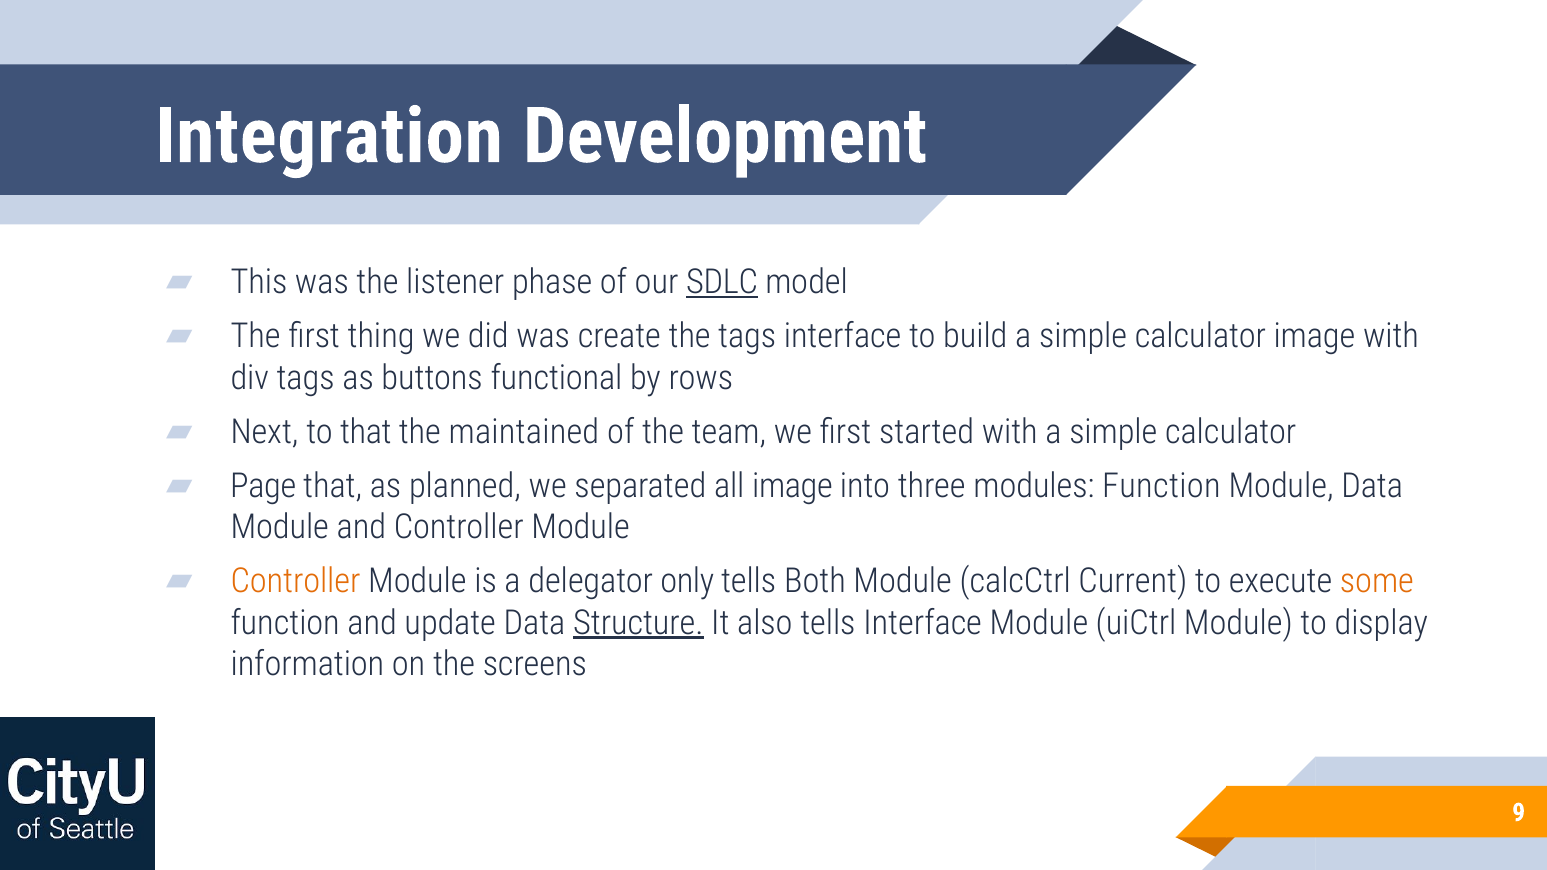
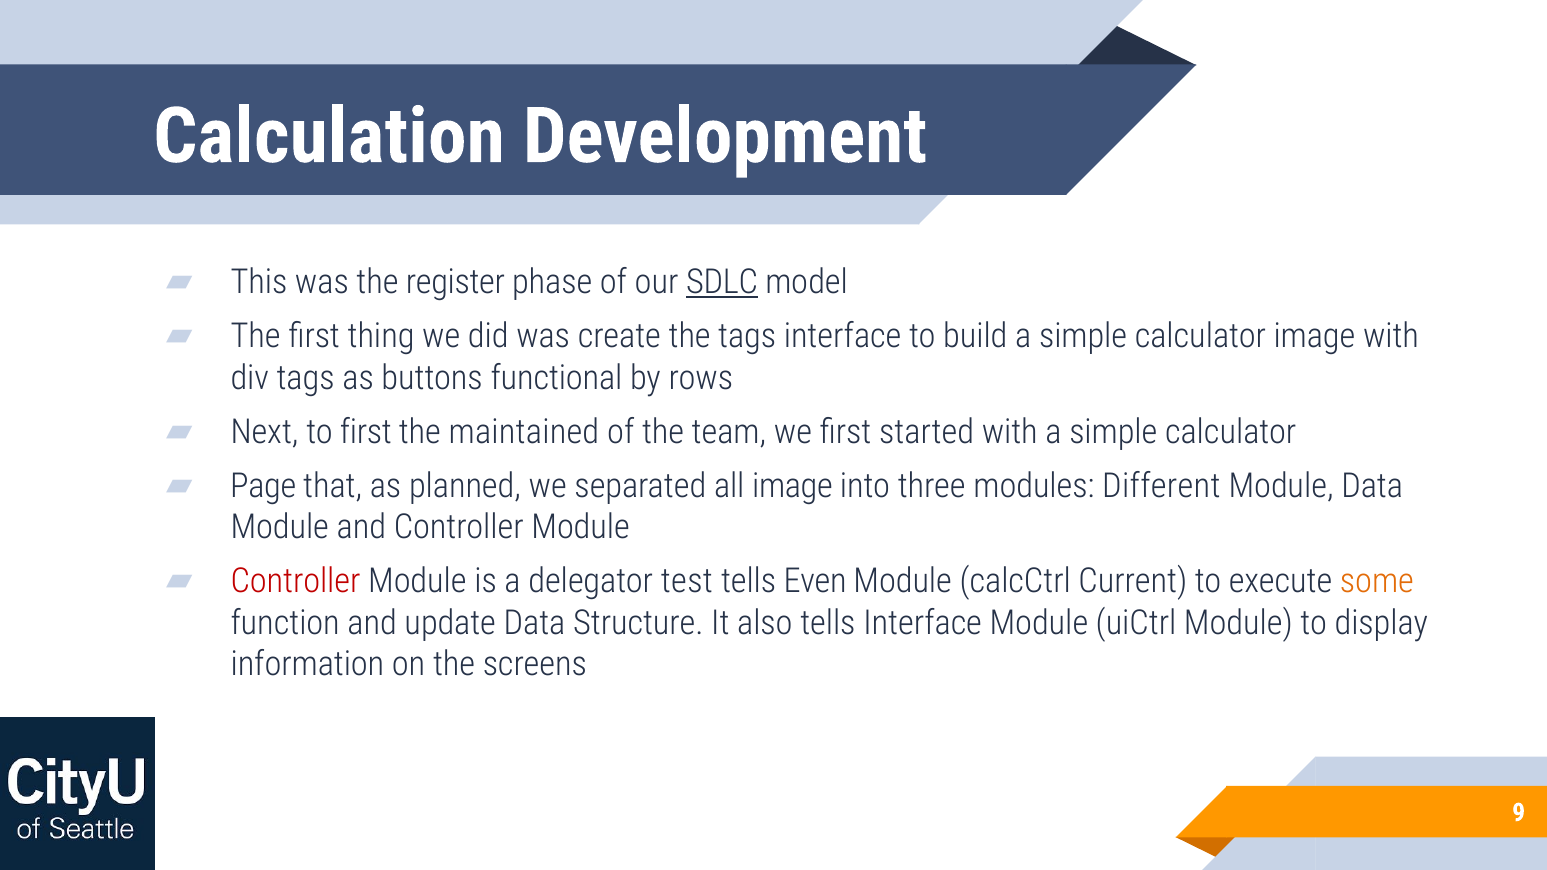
Integration: Integration -> Calculation (329, 137)
listener: listener -> register (455, 283)
to that: that -> first (366, 432)
modules Function: Function -> Different (1161, 486)
Controller colour: orange -> red (296, 582)
only: only -> test (687, 582)
Both: Both -> Even (815, 582)
Structure underline: present -> none (638, 623)
